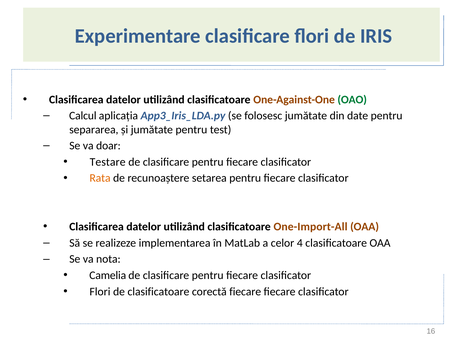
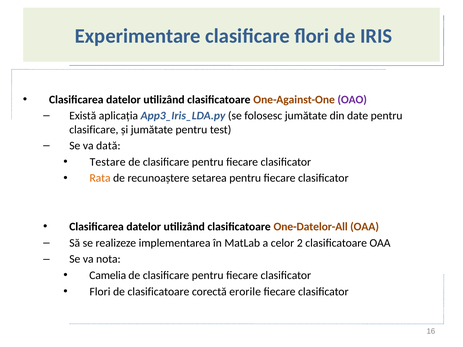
OAO colour: green -> purple (352, 100)
Calcul: Calcul -> Există (83, 116)
separarea: separarea -> clasificare (94, 130)
doar: doar -> dată (108, 146)
One-Import-All: One-Import-All -> One-Datelor-All (311, 227)
4: 4 -> 2 (300, 243)
corectă fiecare: fiecare -> erorile (245, 292)
